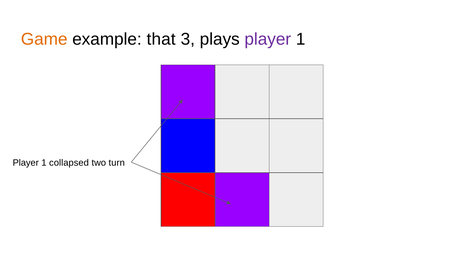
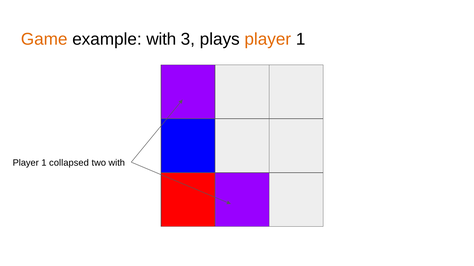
example that: that -> with (161, 39)
player colour: purple -> orange (268, 39)
two turn: turn -> with (117, 163)
